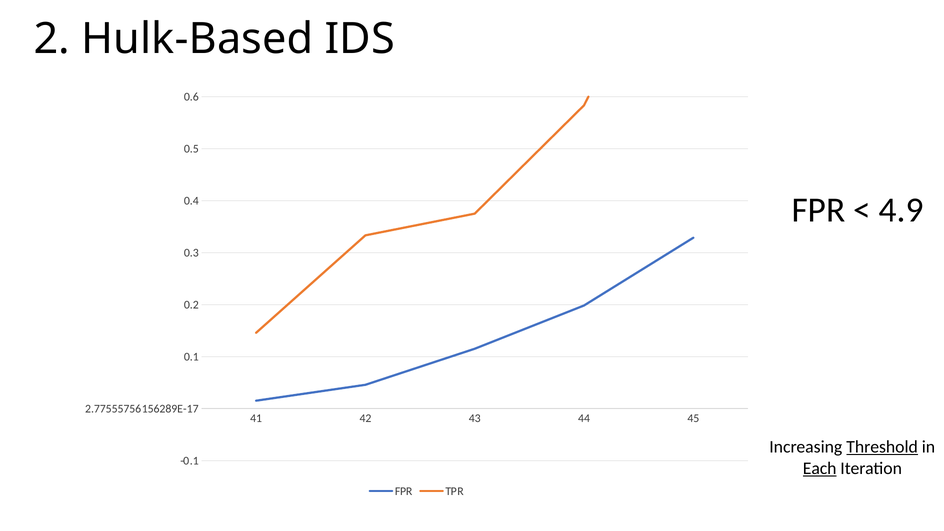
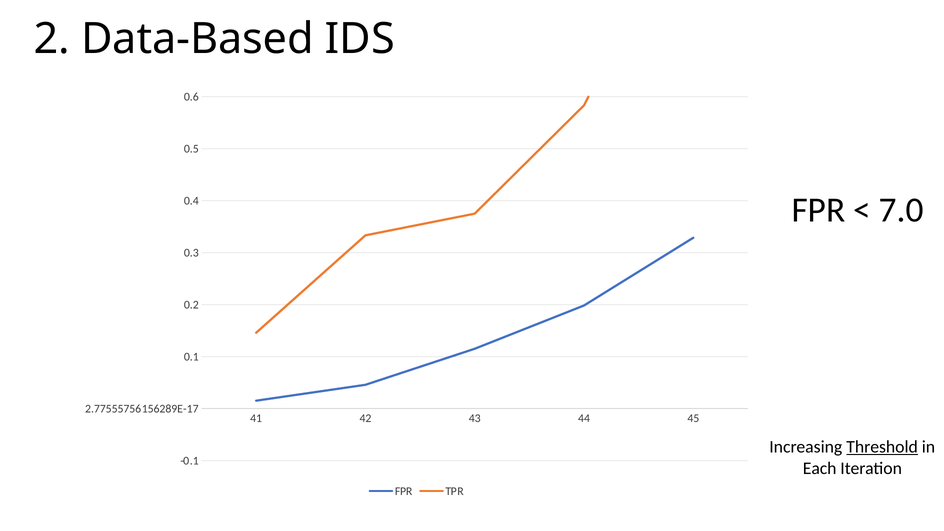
Hulk-Based: Hulk-Based -> Data-Based (197, 39)
4.9: 4.9 -> 7.0 (901, 210)
Each underline: present -> none (820, 468)
